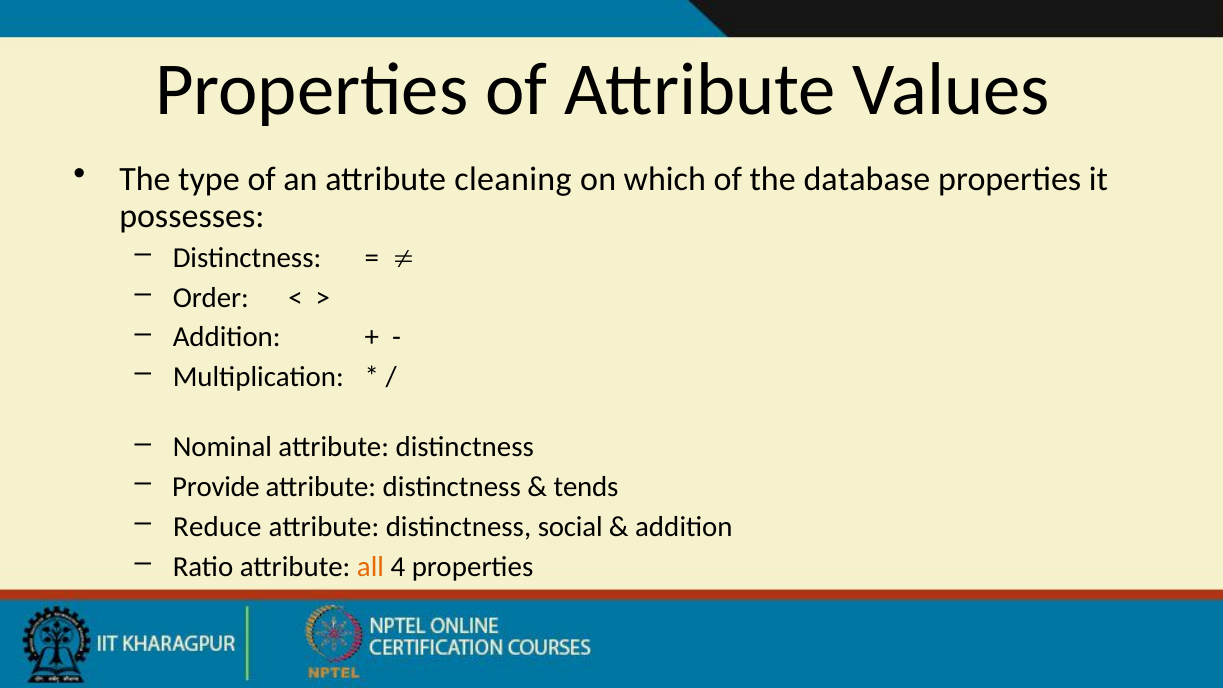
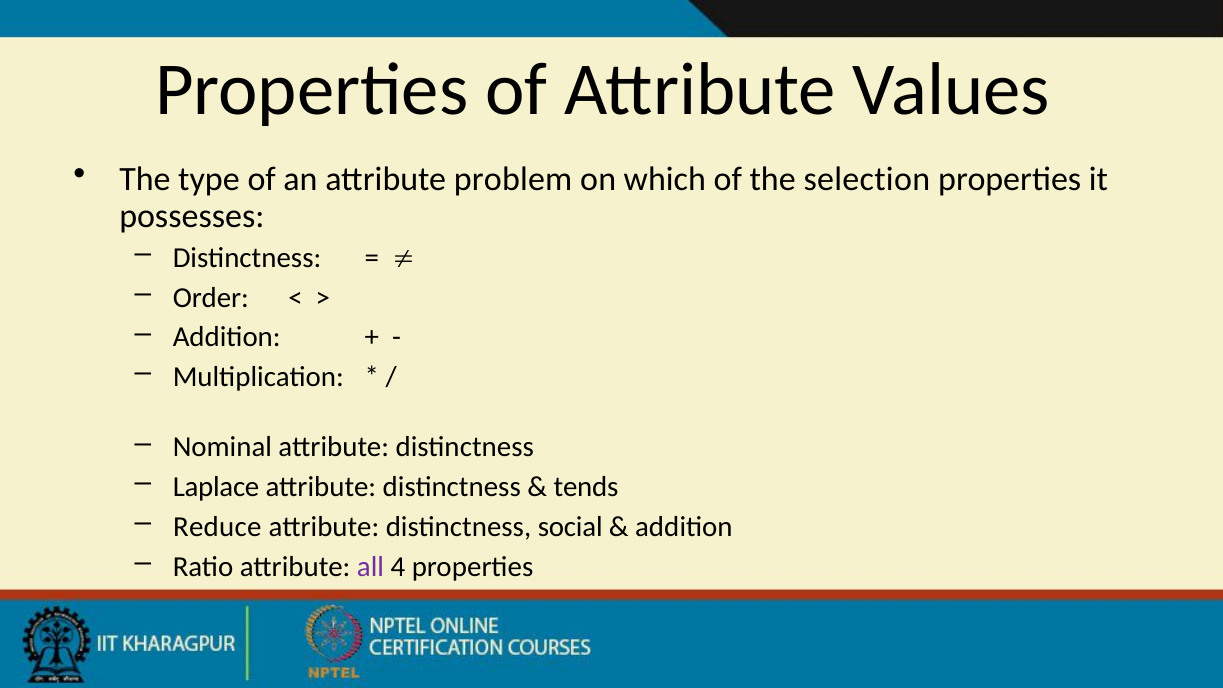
cleaning: cleaning -> problem (513, 179)
database: database -> selection (867, 179)
Provide: Provide -> Laplace (216, 487)
all colour: orange -> purple (370, 567)
